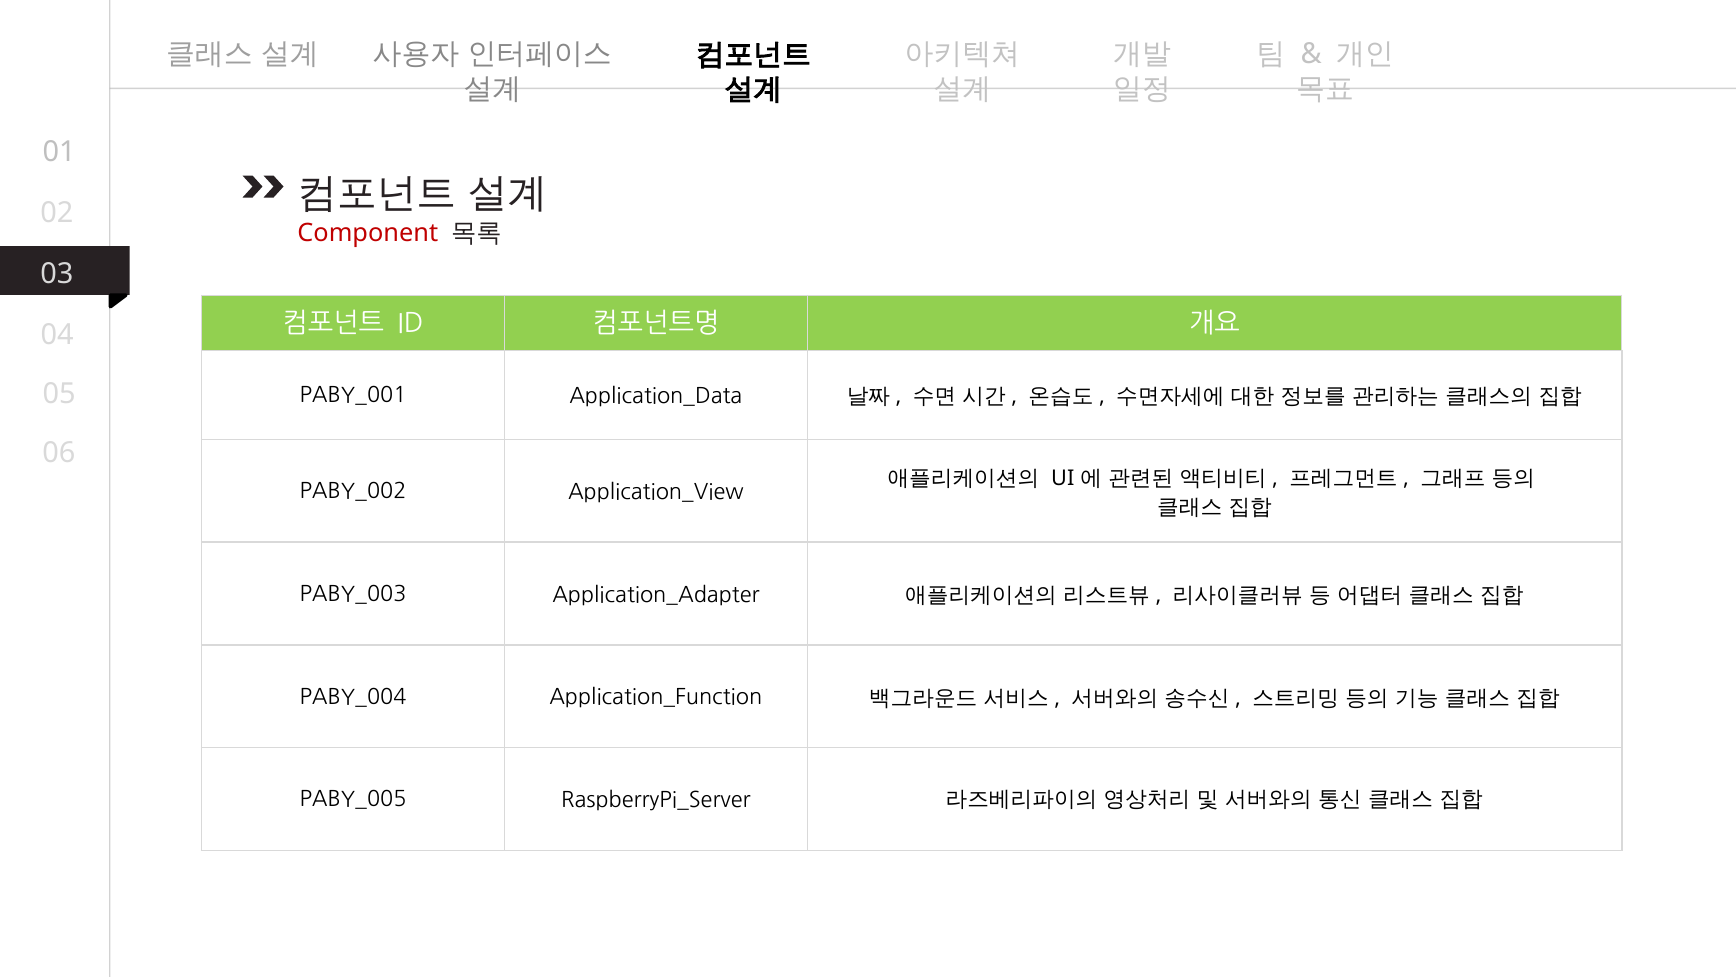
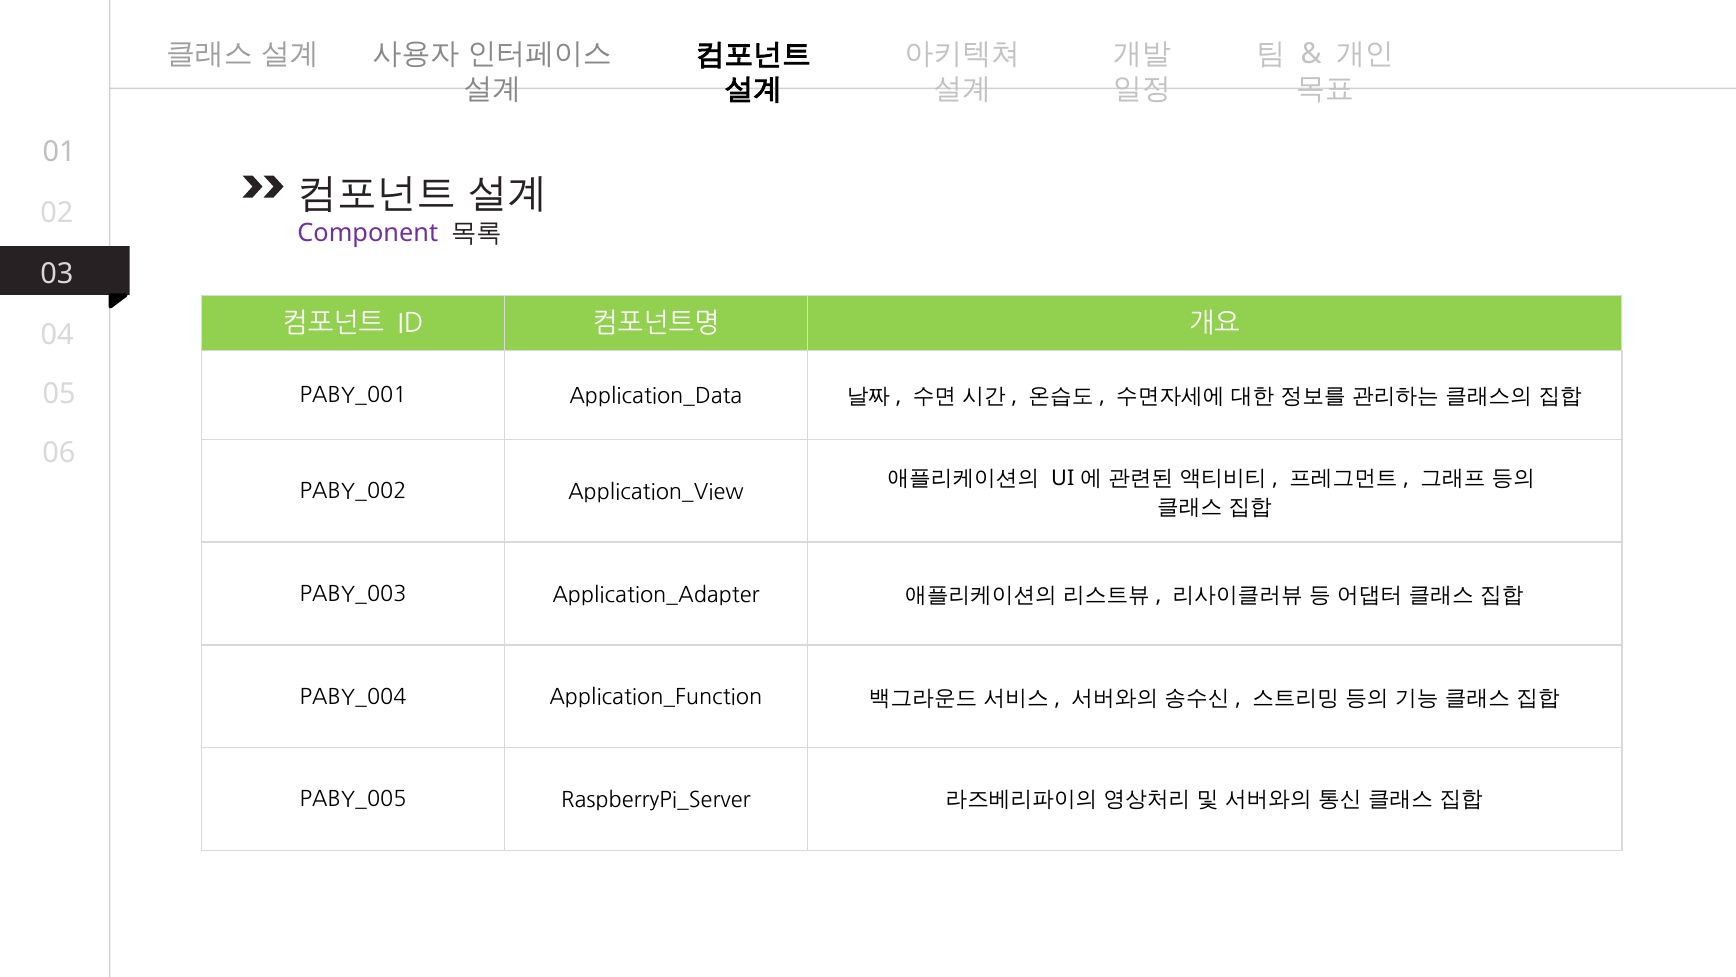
Component colour: red -> purple (368, 233)
